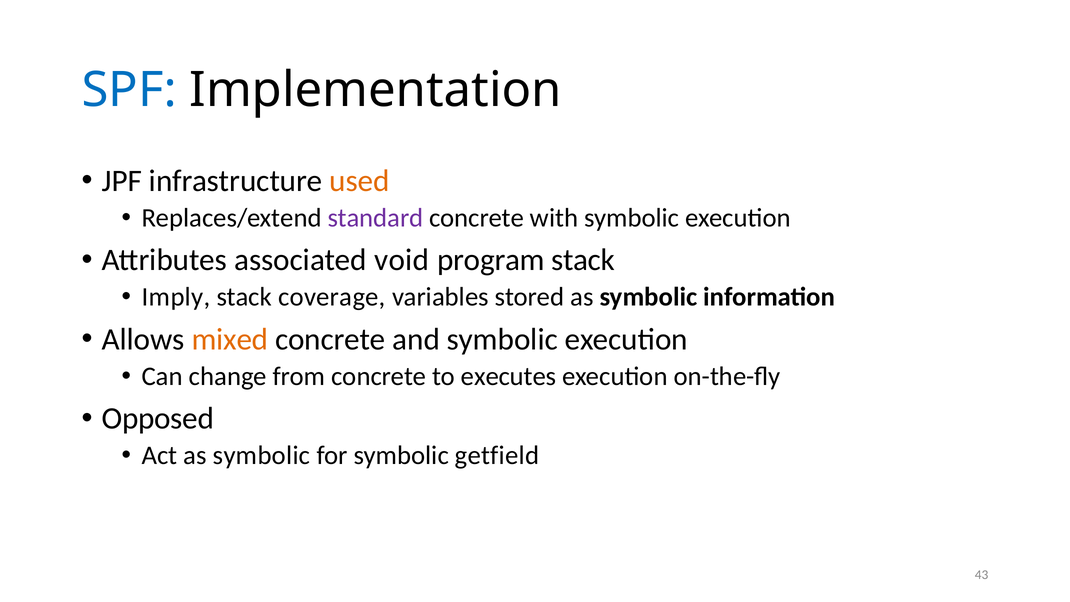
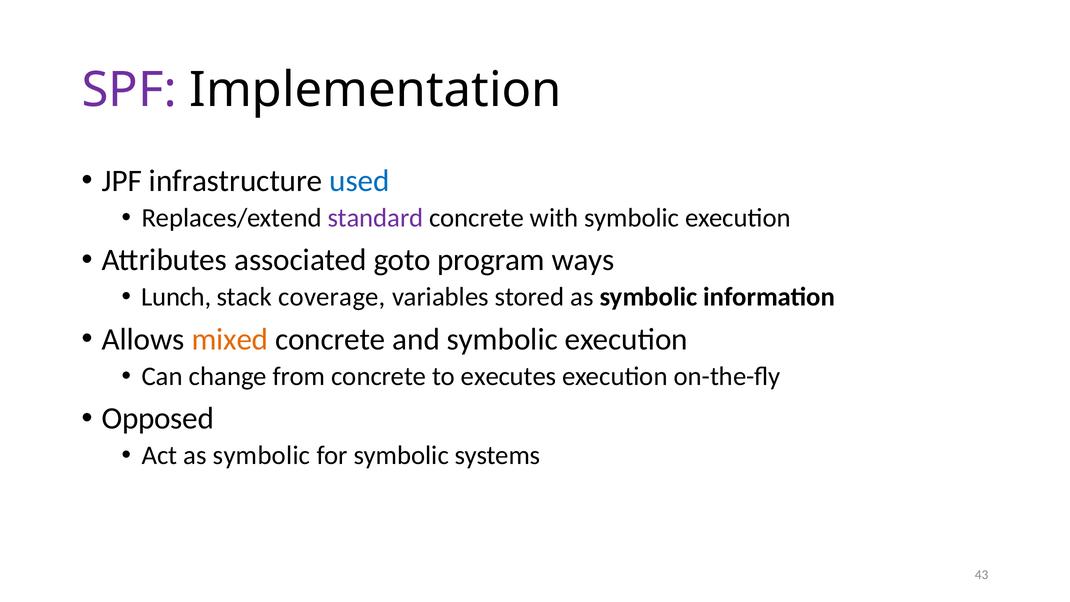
SPF colour: blue -> purple (129, 90)
used colour: orange -> blue (360, 181)
void: void -> goto (402, 260)
program stack: stack -> ways (583, 260)
Imply: Imply -> Lunch (176, 297)
getfield: getfield -> systems (497, 455)
